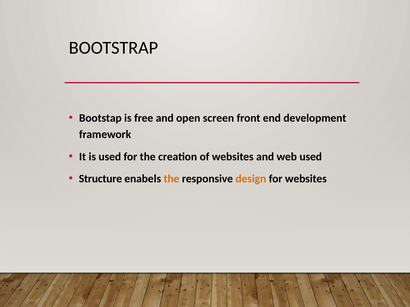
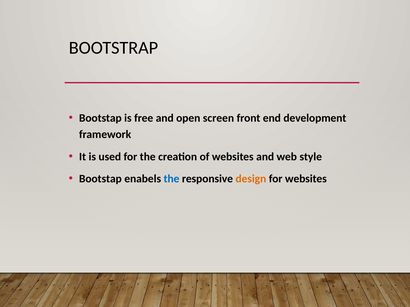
web used: used -> style (311, 157)
Structure: Structure -> Bootstap (100, 179)
the colour: orange -> blue (171, 179)
